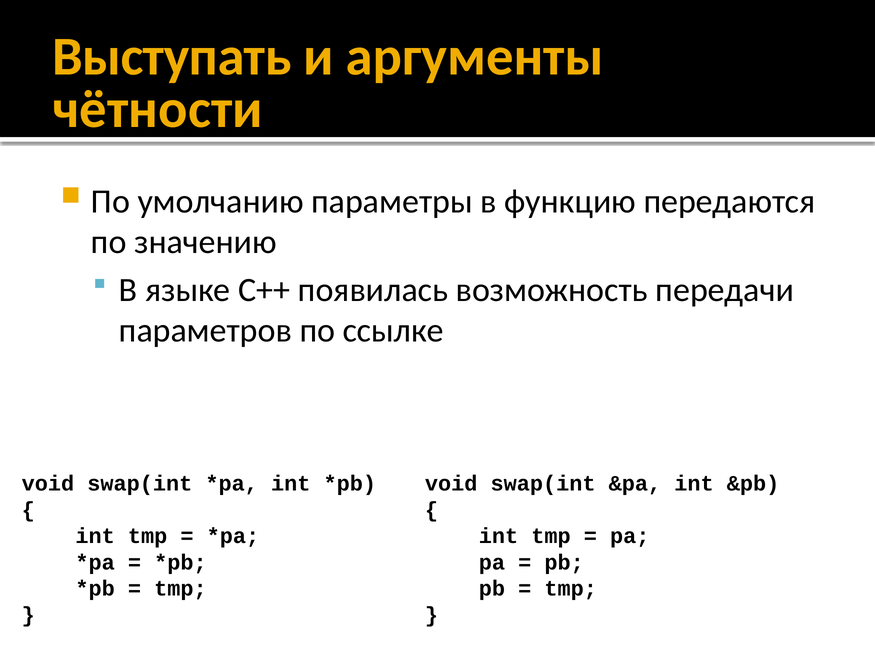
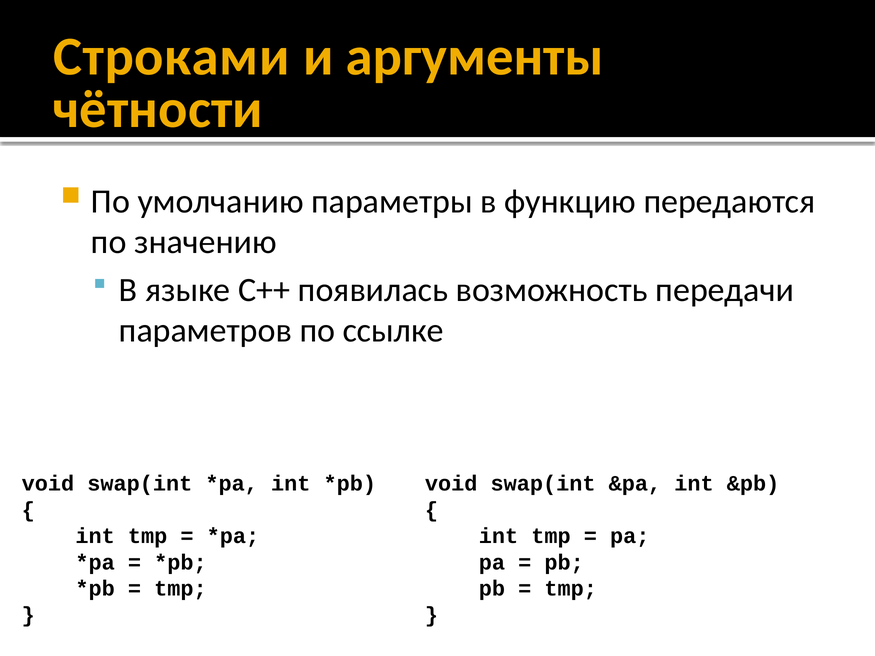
Выступать: Выступать -> Строками (171, 57)
